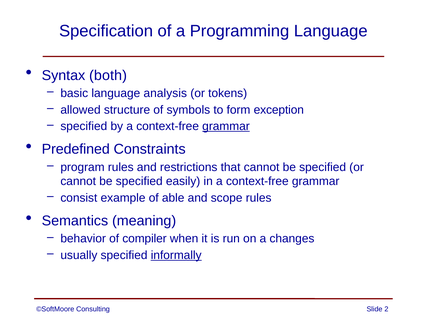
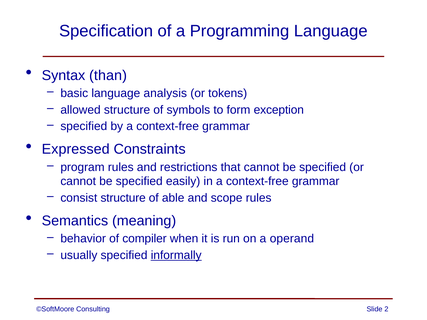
both: both -> than (108, 75)
grammar underline: present -> none (226, 126)
Predefined: Predefined -> Expressed (76, 149)
consist example: example -> structure (123, 198)
changes: changes -> operand (292, 239)
